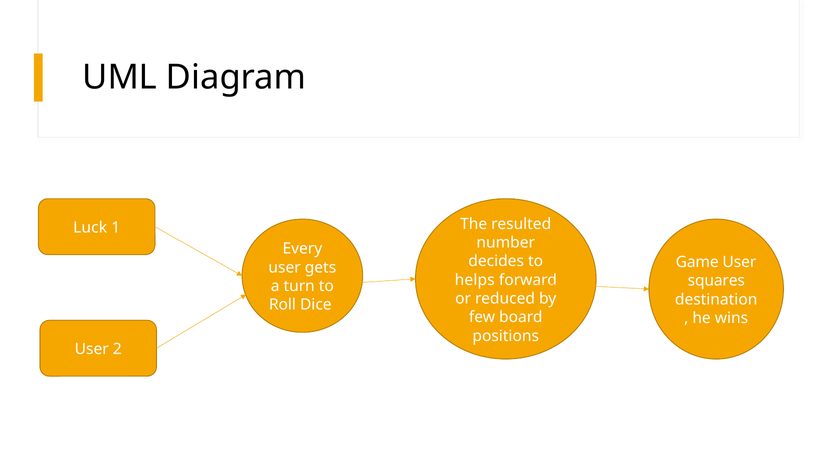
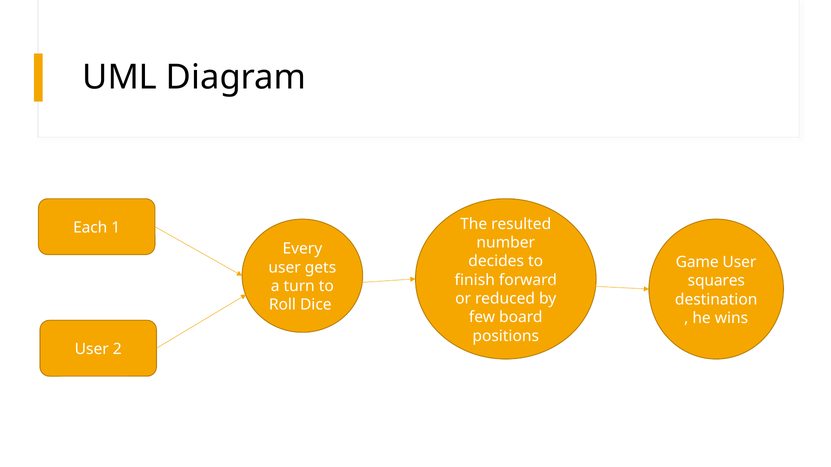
Luck: Luck -> Each (90, 228)
helps: helps -> finish (475, 280)
